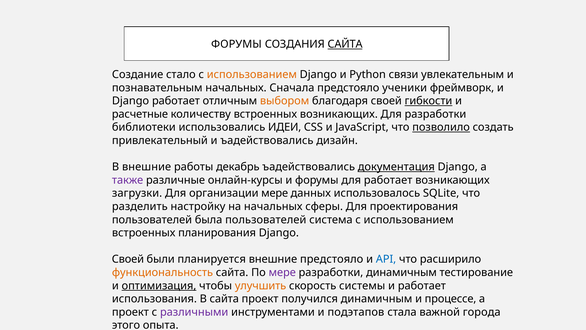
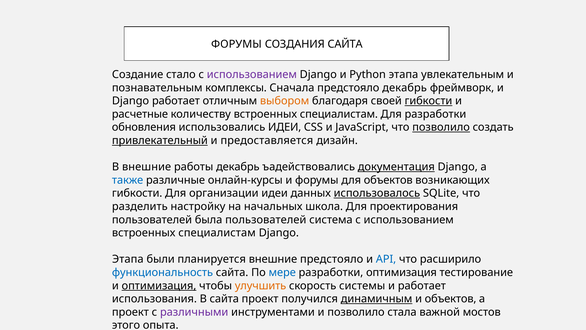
САЙТА underline: present -> none (345, 44)
использованием colour: orange -> purple (252, 74)
Python связи: связи -> этапа (403, 74)
познавательным начальных: начальных -> комплексы (236, 88)
предстояло ученики: ученики -> декабрь (405, 88)
количеству встроенных возникающих: возникающих -> специалистам (339, 114)
библиотеки: библиотеки -> обновления (144, 127)
привлекательный underline: none -> present (160, 140)
и ъадействовались: ъадействовались -> предоставляется (267, 140)
также colour: purple -> blue (128, 180)
для работает: работает -> объектов (388, 180)
загрузки: загрузки -> гибкости (137, 193)
организации мере: мере -> идеи (275, 193)
использовалось underline: none -> present (377, 193)
сферы: сферы -> школа (324, 206)
планирования: планирования -> специалистам (217, 233)
Своей: Своей -> Этапа (128, 259)
функциональность colour: orange -> blue (163, 272)
мере colour: purple -> blue (282, 272)
разработки динамичным: динамичным -> оптимизация (401, 272)
динамичным underline: none -> present (377, 299)
и процессе: процессе -> объектов (451, 299)
и подэтапов: подэтапов -> позволило (356, 312)
города: города -> мостов (482, 312)
